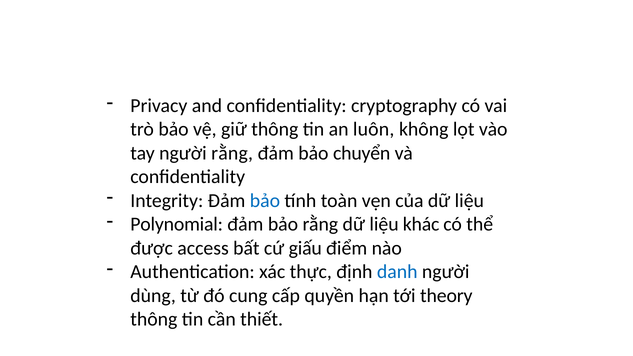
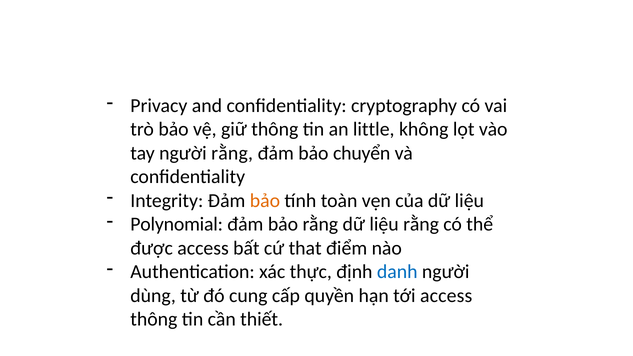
luôn: luôn -> little (374, 129)
bảo colour: blue -> orange (265, 201)
liệu khác: khác -> rằng (421, 224)
giấu: giấu -> that (305, 248)
tới theory: theory -> access (446, 296)
